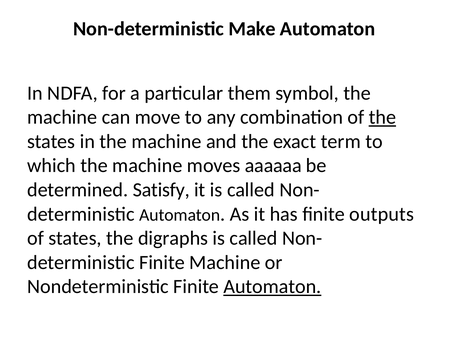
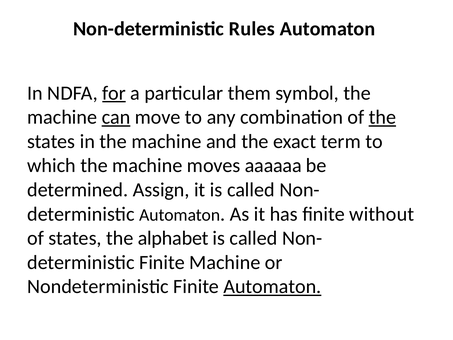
Make: Make -> Rules (252, 29)
for underline: none -> present (114, 93)
can underline: none -> present (116, 117)
Satisfy: Satisfy -> Assign (161, 190)
outputs: outputs -> without (382, 214)
digraphs: digraphs -> alphabet (173, 238)
